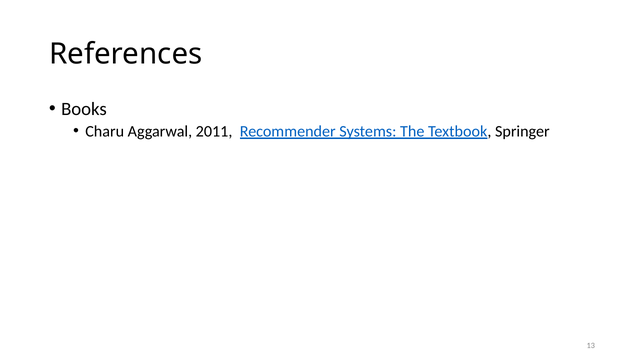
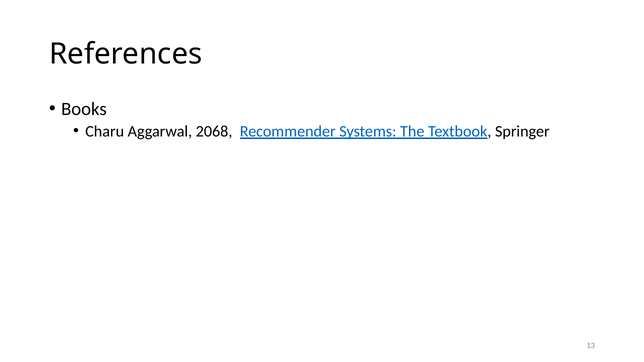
2011: 2011 -> 2068 (214, 131)
